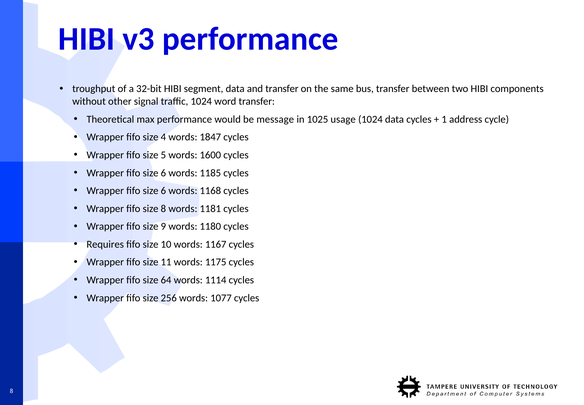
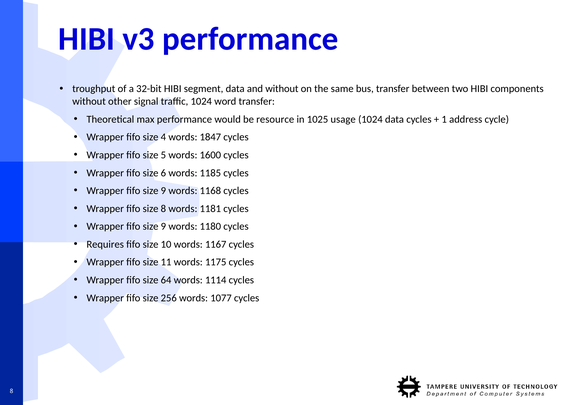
and transfer: transfer -> without (282, 89)
message: message -> resource (275, 119)
6: 6 -> 9 (163, 190)
